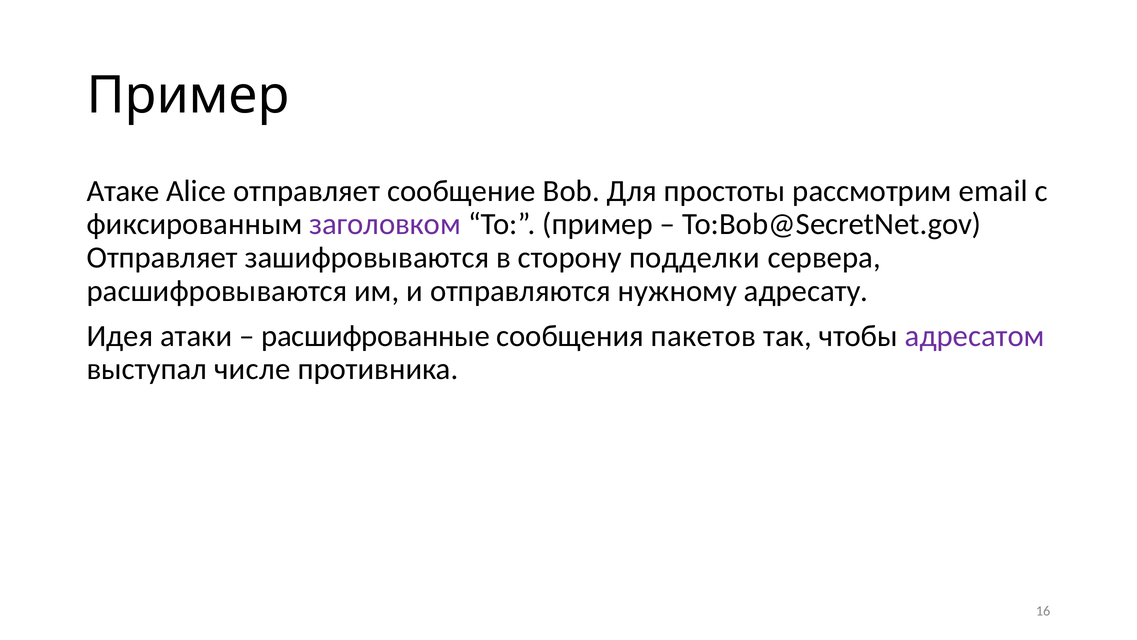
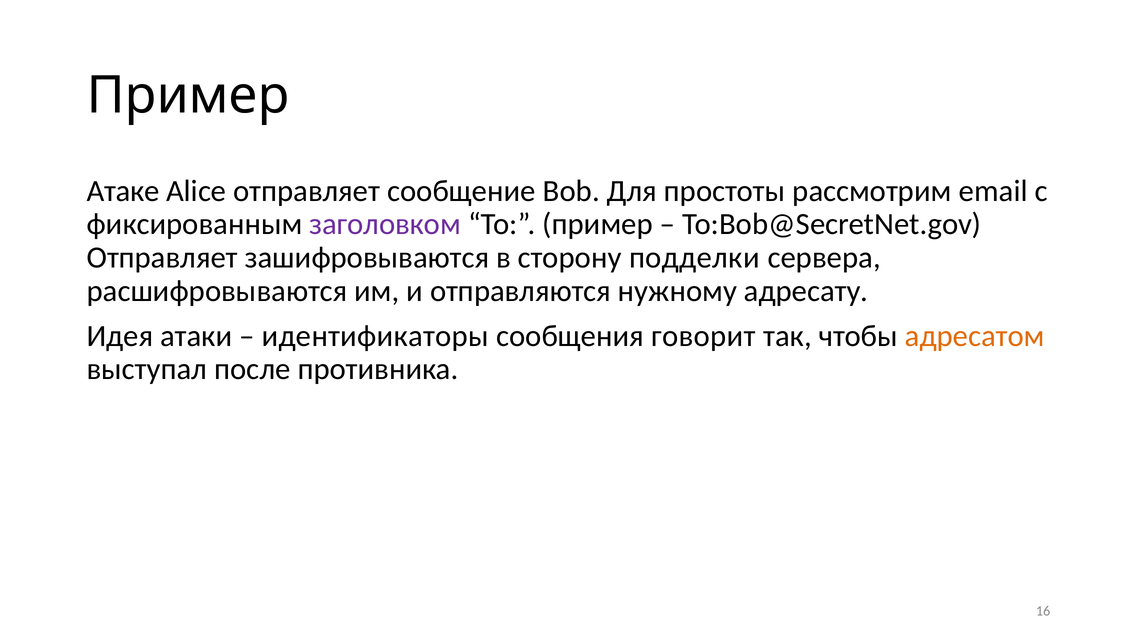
расшифрованные: расшифрованные -> идентификаторы (375, 336)
пакетов: пакетов -> говорит (703, 336)
адресатом colour: purple -> orange (975, 336)
числе: числе -> после (252, 369)
